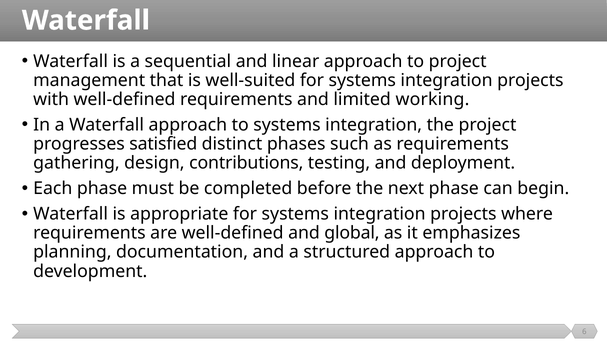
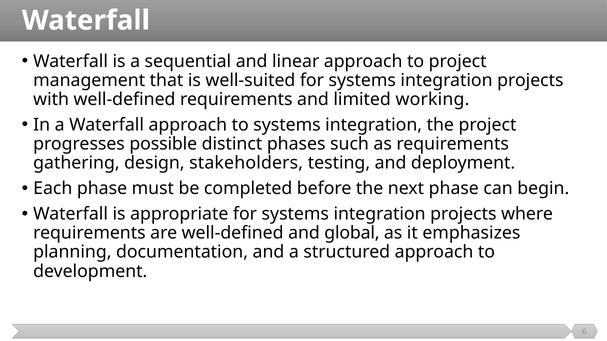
satisfied: satisfied -> possible (163, 144)
contributions: contributions -> stakeholders (246, 163)
